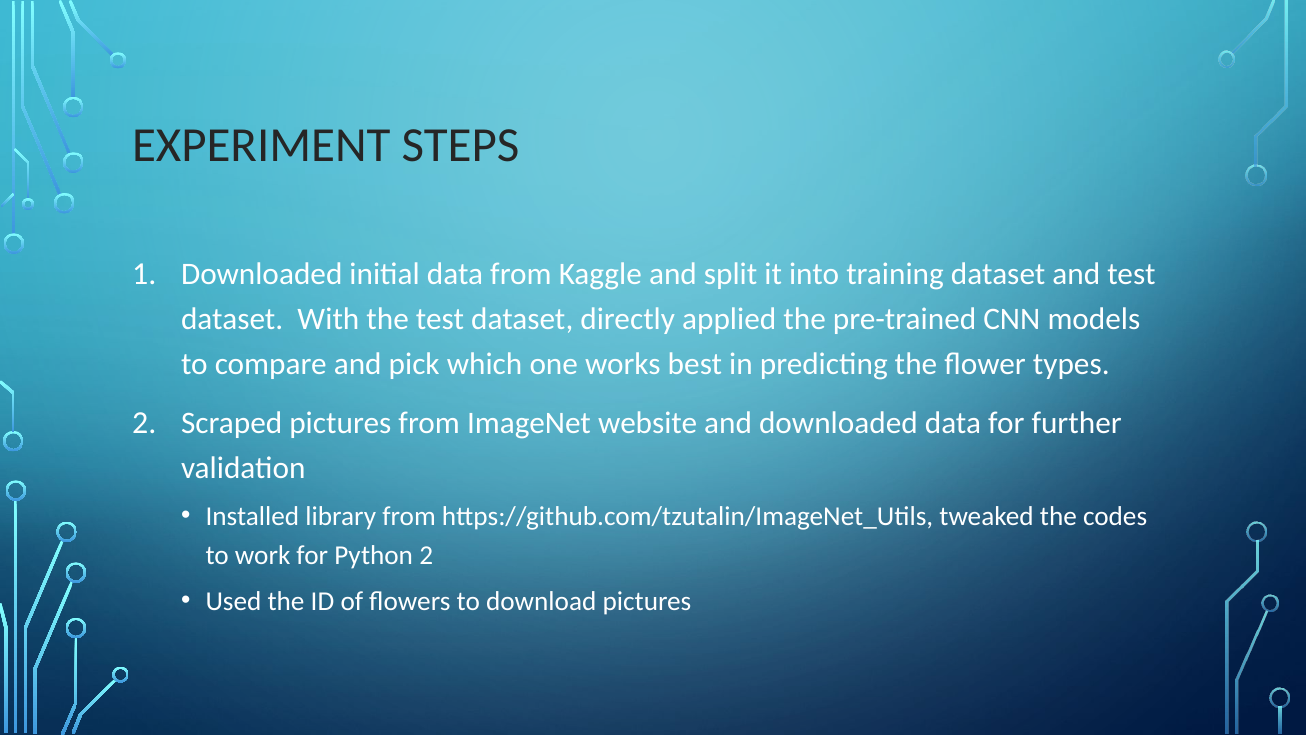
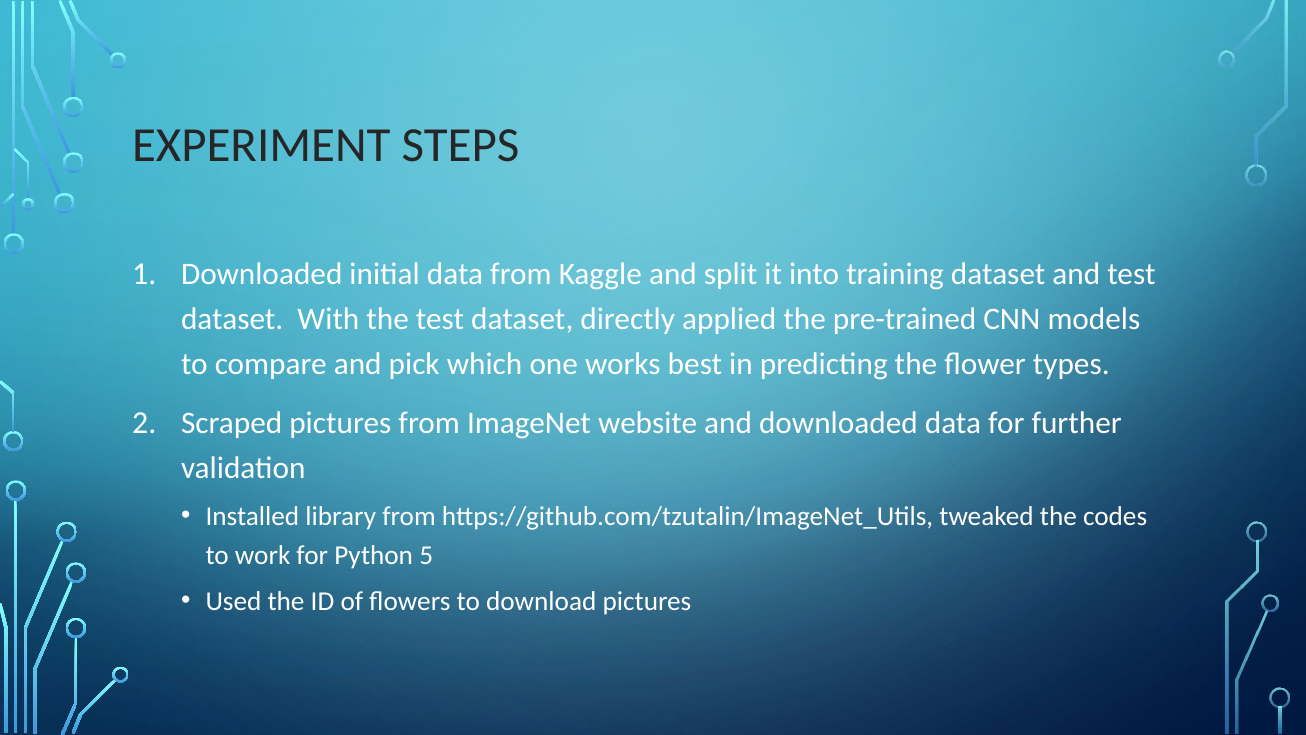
Python 2: 2 -> 5 (426, 555)
